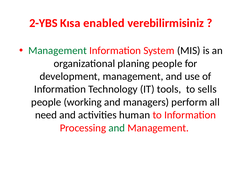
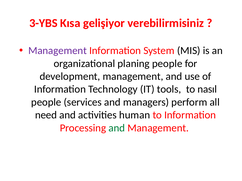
2-YBS: 2-YBS -> 3-YBS (43, 23)
enabled: enabled -> gelişiyor (104, 23)
Management colour: green -> purple (58, 51)
sells: sells -> nasıl (207, 89)
working: working -> services (83, 102)
